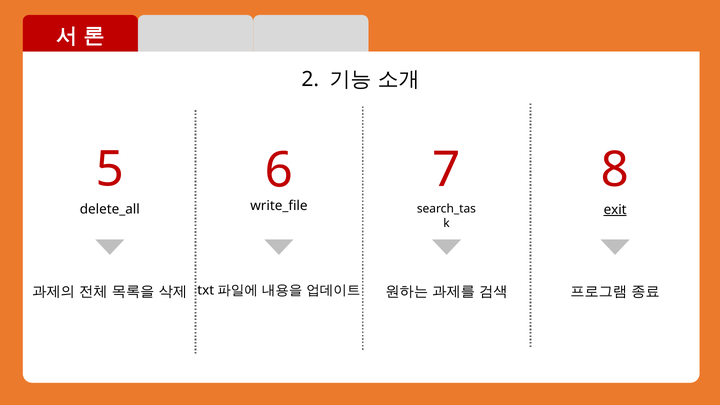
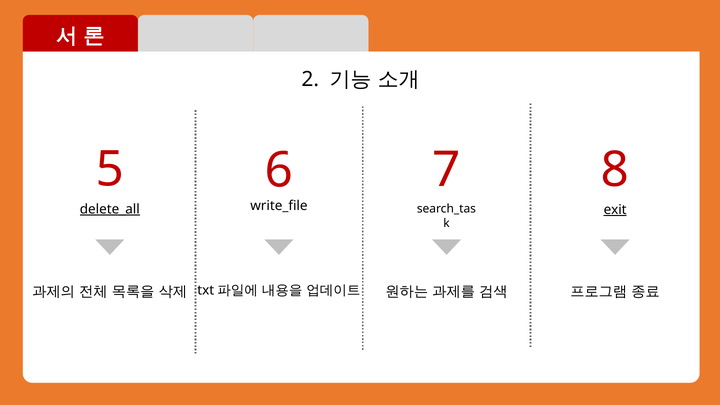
delete_all underline: none -> present (110, 209)
